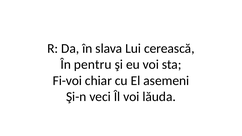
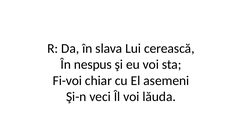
pentru: pentru -> nespus (93, 65)
